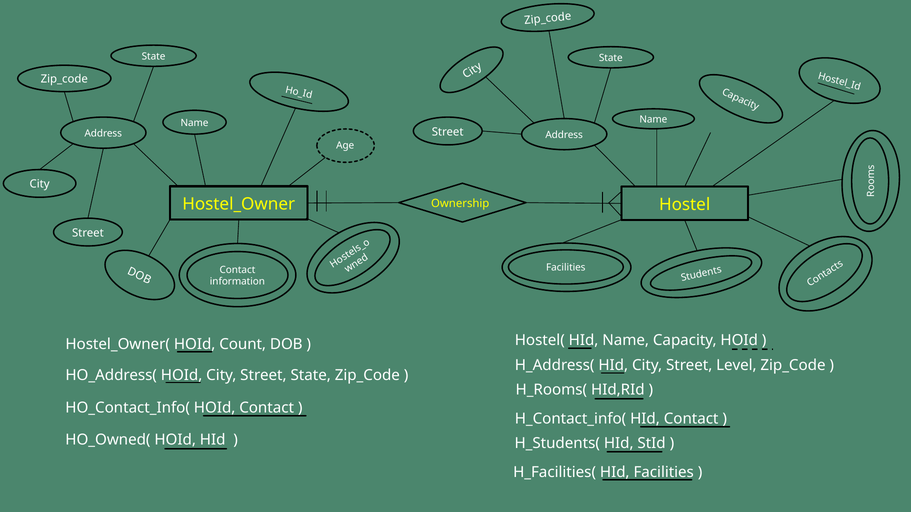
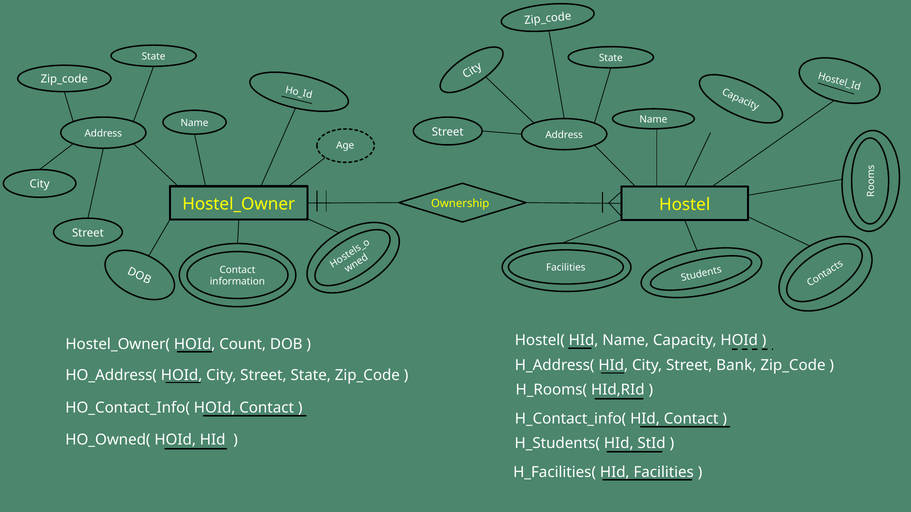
Level: Level -> Bank (736, 365)
